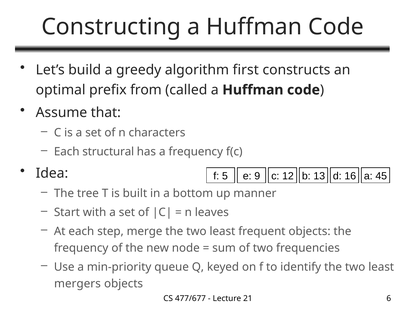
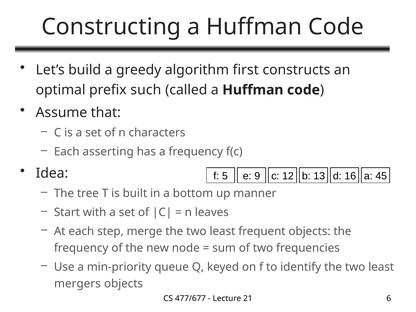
from: from -> such (146, 90)
structural: structural -> asserting (108, 152)
